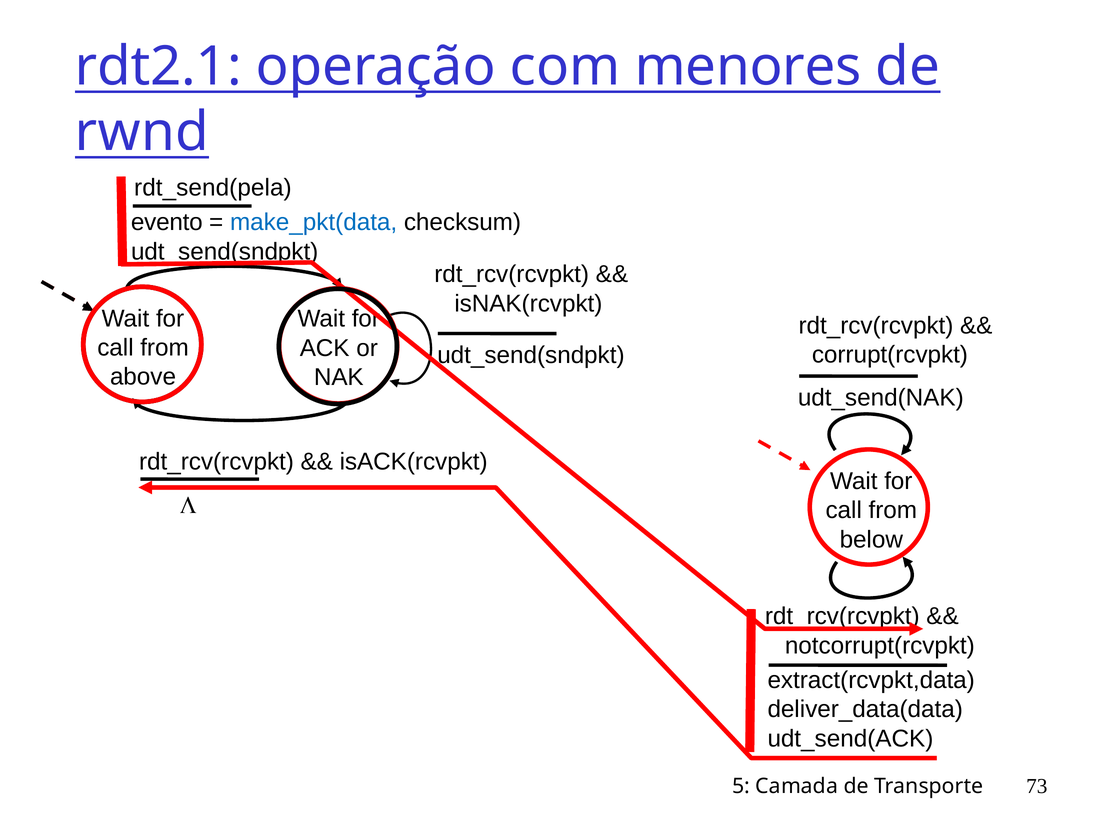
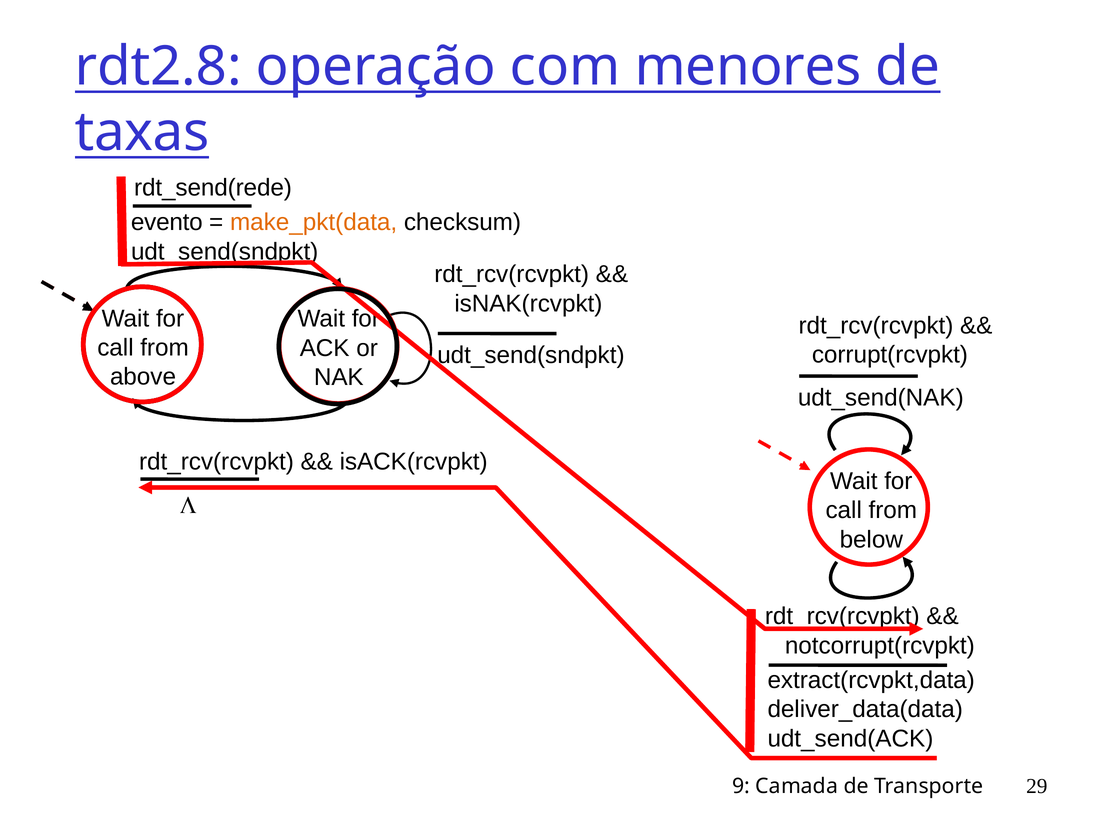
rdt2.1: rdt2.1 -> rdt2.8 (158, 67)
rwnd: rwnd -> taxas (142, 132)
rdt_send(pela: rdt_send(pela -> rdt_send(rede (213, 188)
make_pkt(data colour: blue -> orange (314, 222)
5: 5 -> 9 (741, 786)
73: 73 -> 29 (1037, 786)
